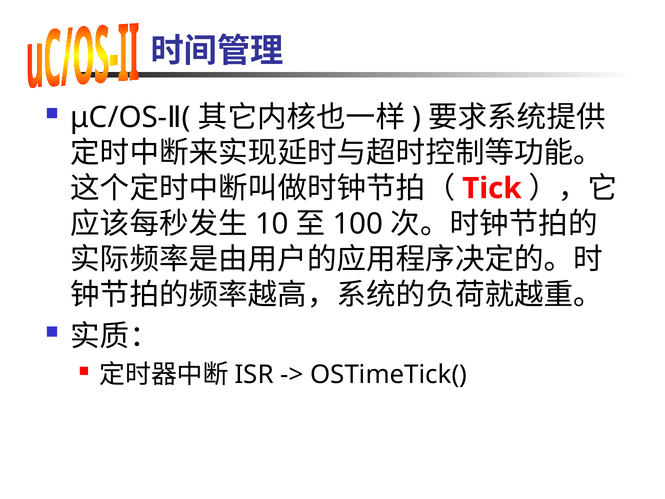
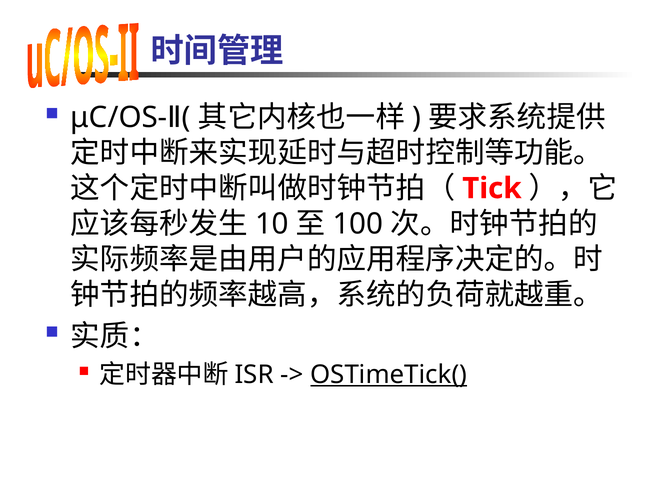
OSTimeTick( underline: none -> present (389, 374)
